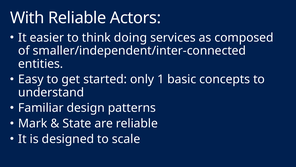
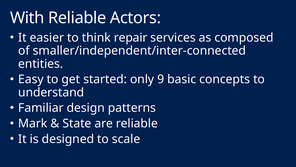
doing: doing -> repair (131, 37)
1: 1 -> 9 (161, 79)
